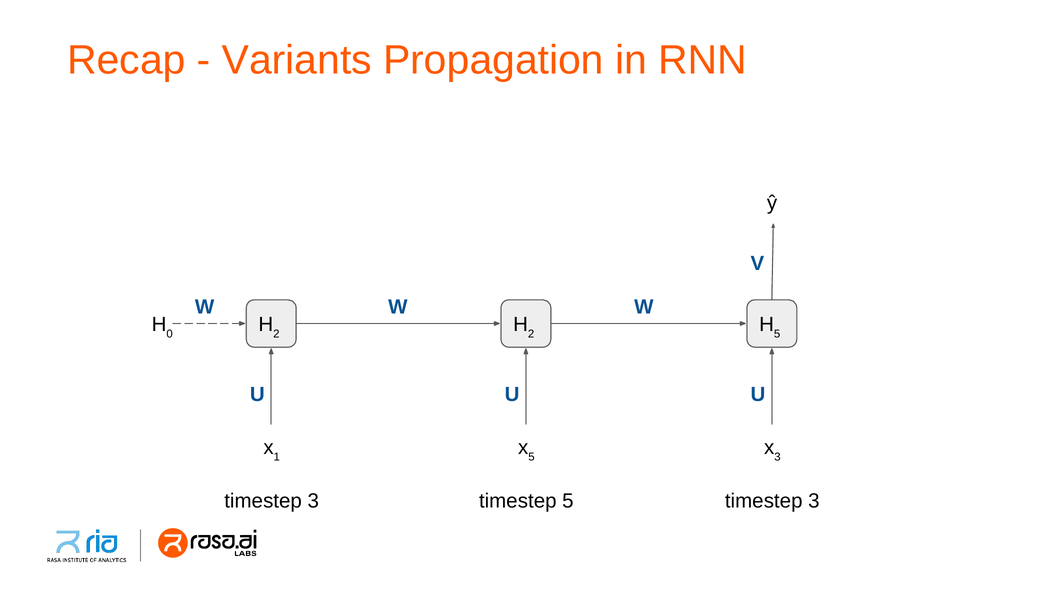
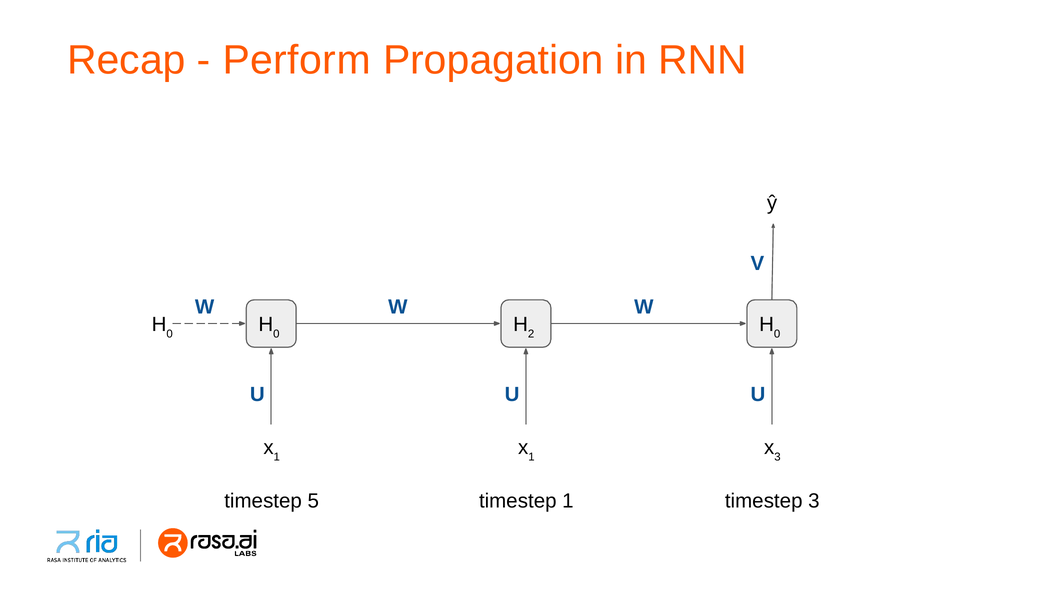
Variants: Variants -> Perform (297, 60)
2: 2 -> 0 (276, 334)
5: 5 -> 0 (777, 334)
5: 5 -> 1 (531, 457)
3: 3 -> 5 (313, 501)
timestep 5: 5 -> 1 (568, 501)
